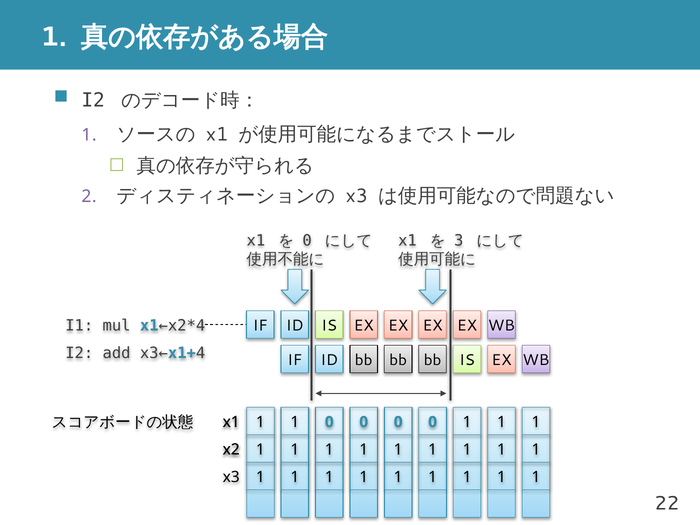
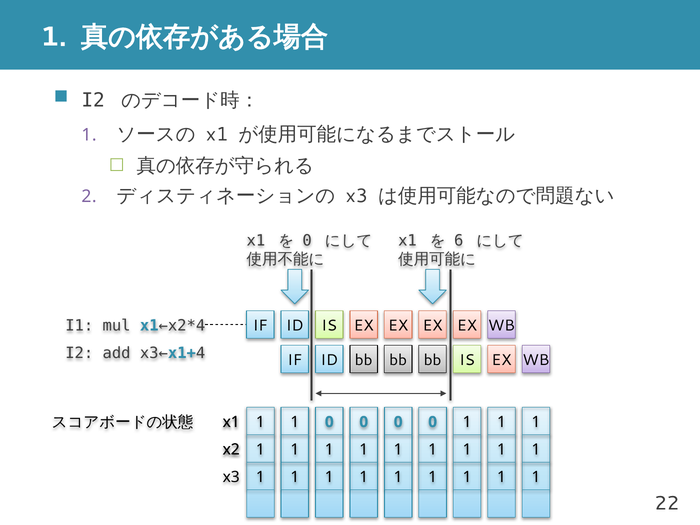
3: 3 -> 6 (459, 240)
